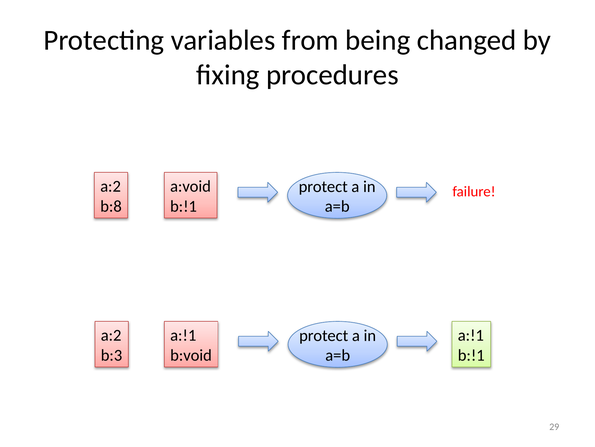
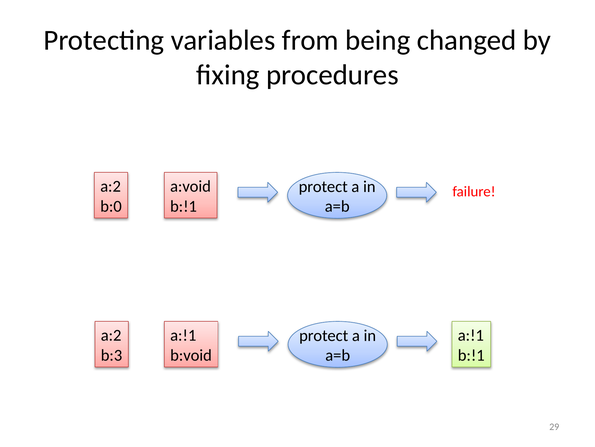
b:8: b:8 -> b:0 (111, 206)
